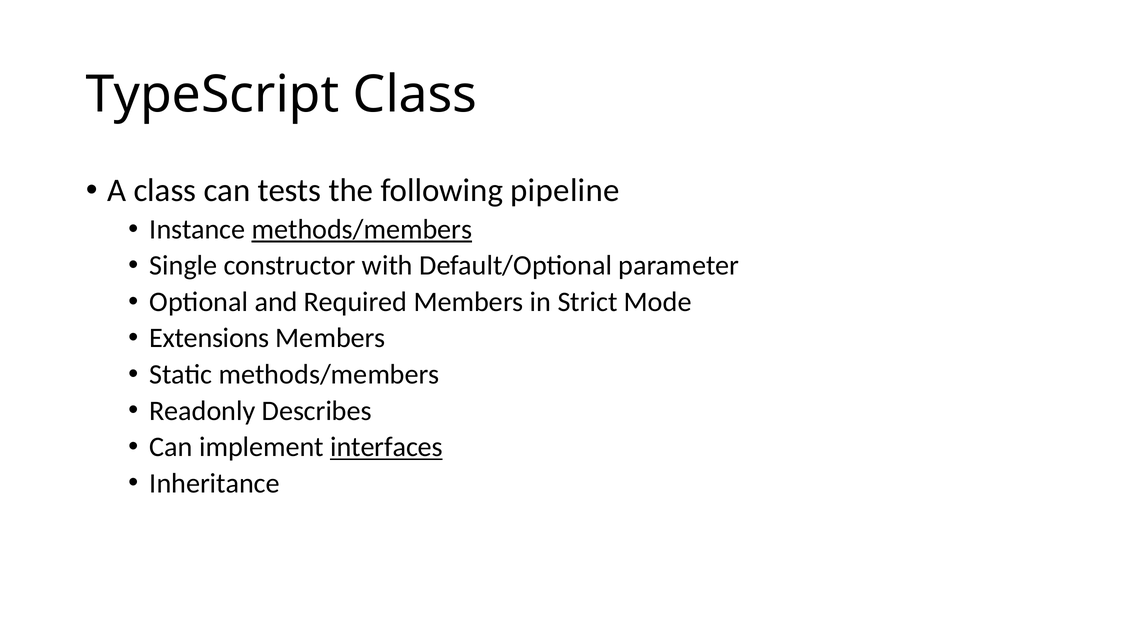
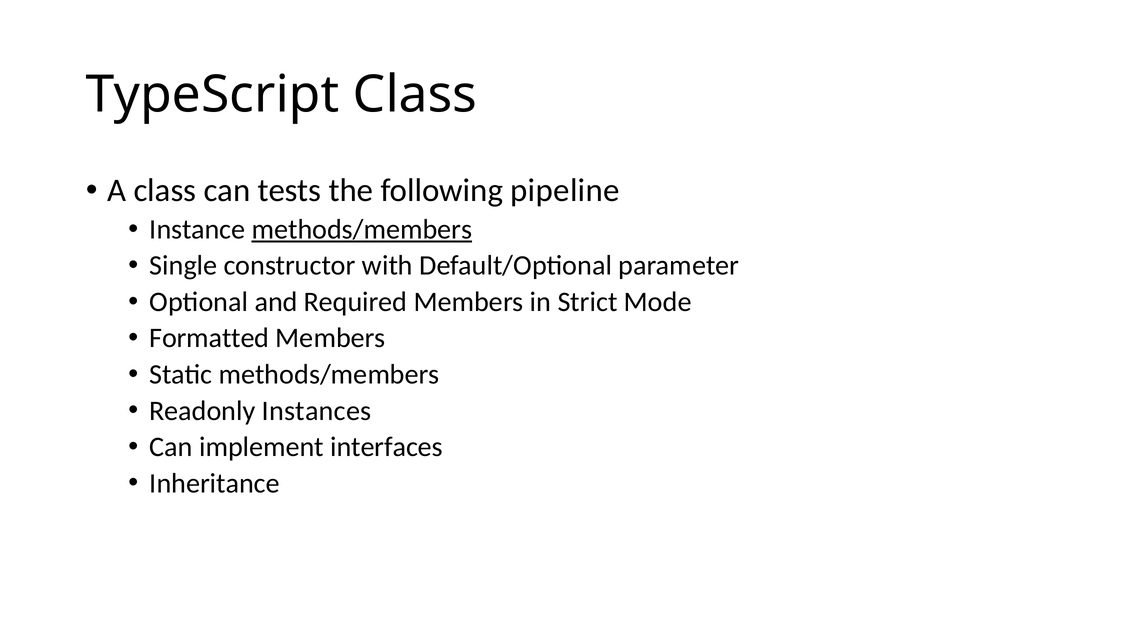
Extensions: Extensions -> Formatted (209, 338)
Describes: Describes -> Instances (317, 411)
interfaces underline: present -> none (386, 447)
